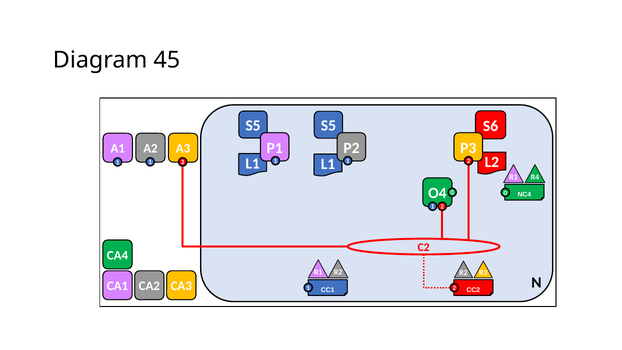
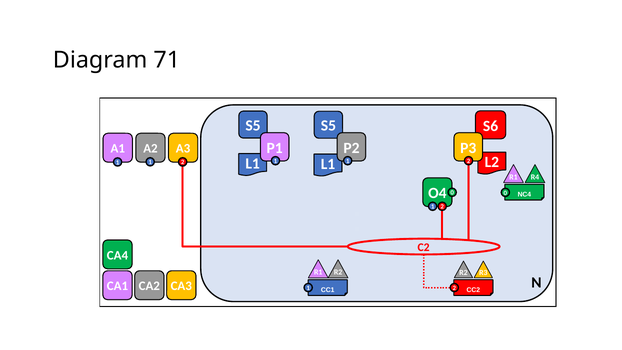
45: 45 -> 71 (167, 60)
